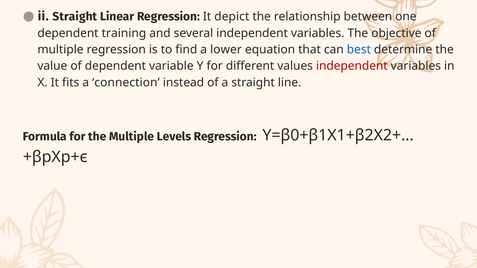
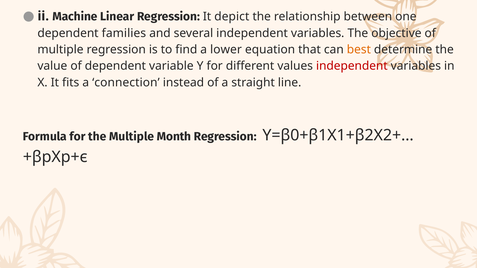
ii Straight: Straight -> Machine (75, 16)
training: training -> families (124, 33)
best colour: blue -> orange (359, 50)
Levels: Levels -> Month (174, 137)
